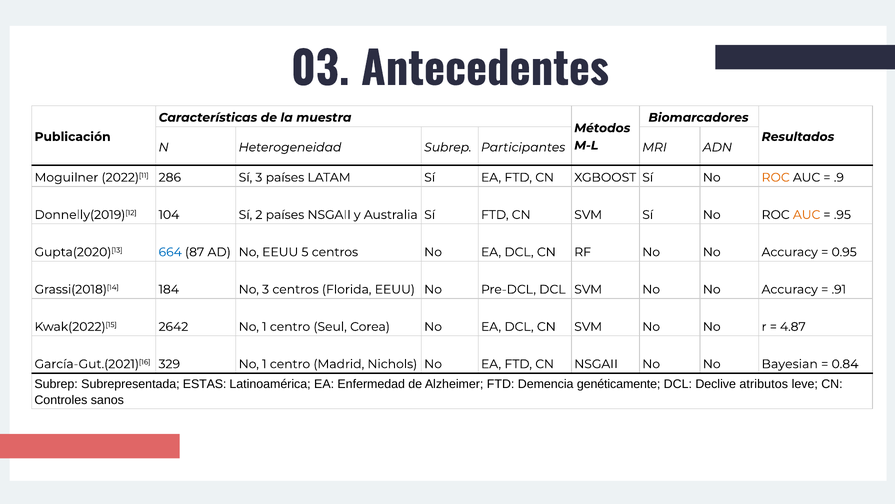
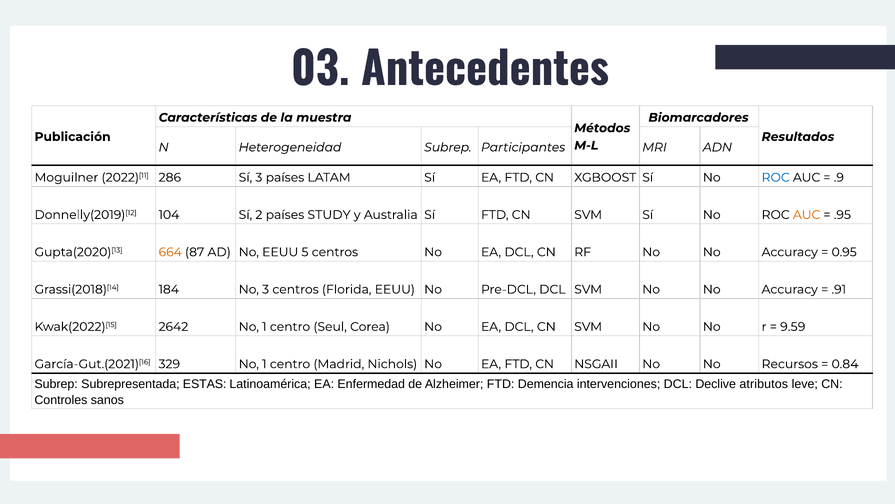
ROC colour: orange -> blue (776, 177)
países NSGAII: NSGAII -> STUDY (329, 215)
664 colour: blue -> orange (170, 252)
4.87: 4.87 -> 9.59 (793, 326)
Bayesian: Bayesian -> Recursos (790, 364)
genéticamente: genéticamente -> intervenciones (619, 384)
